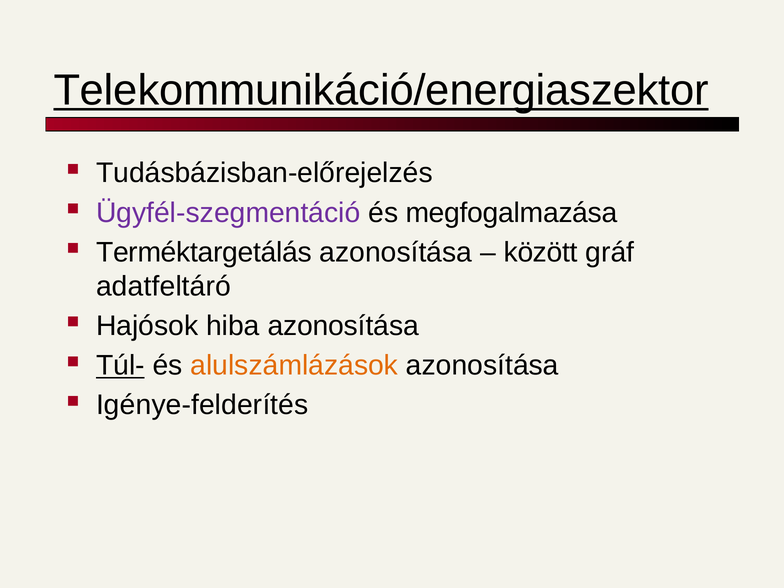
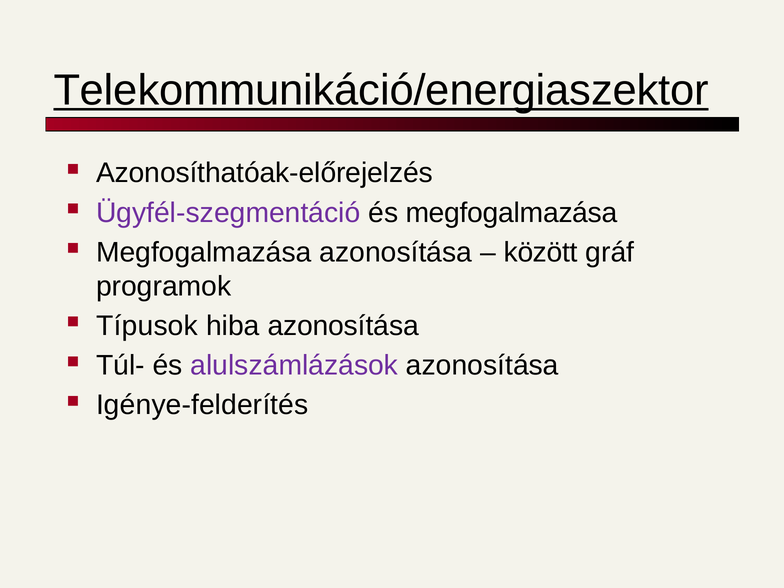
Tudásbázisban-előrejelzés: Tudásbázisban-előrejelzés -> Azonosíthatóak-előrejelzés (264, 173)
Terméktargetálás: Terméktargetálás -> Megfogalmazása (204, 252)
adatfeltáró: adatfeltáró -> programok (164, 286)
Hajósok: Hajósok -> Típusok (147, 326)
Túl- underline: present -> none (120, 365)
alulszámlázások colour: orange -> purple (294, 365)
